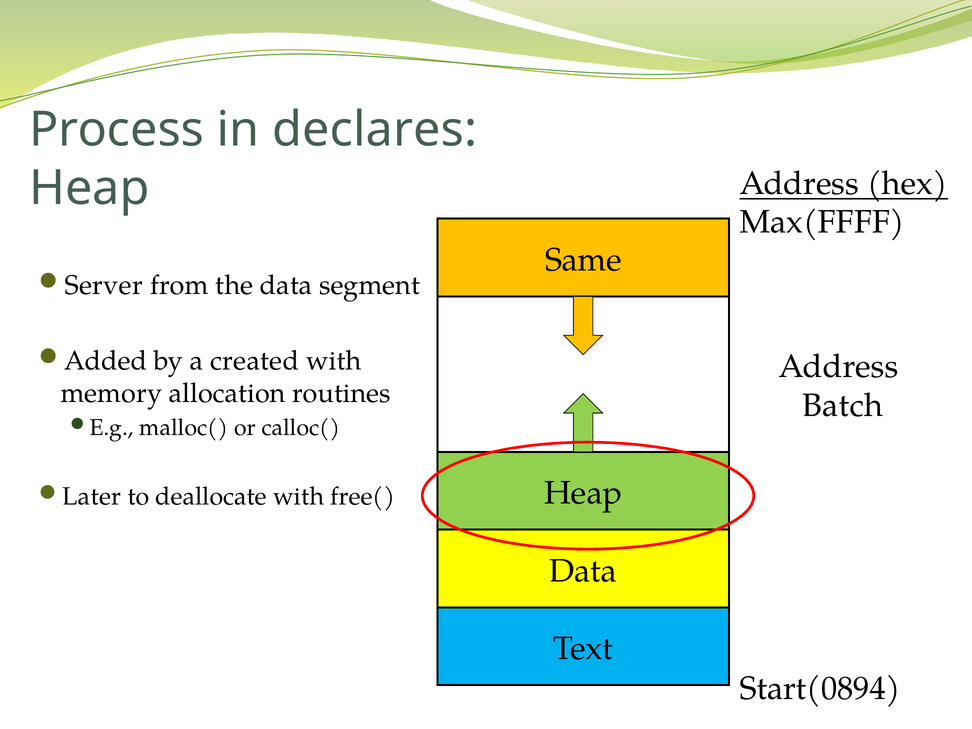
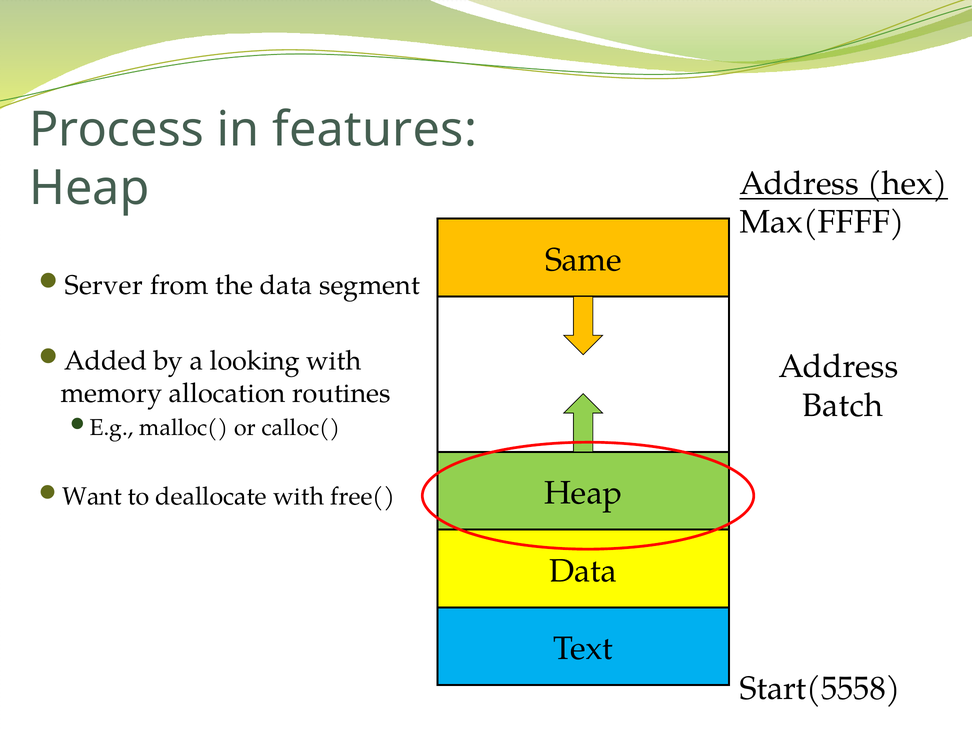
declares: declares -> features (375, 130)
created: created -> looking (255, 361)
Later: Later -> Want (92, 497)
Start(0894: Start(0894 -> Start(5558 (820, 689)
